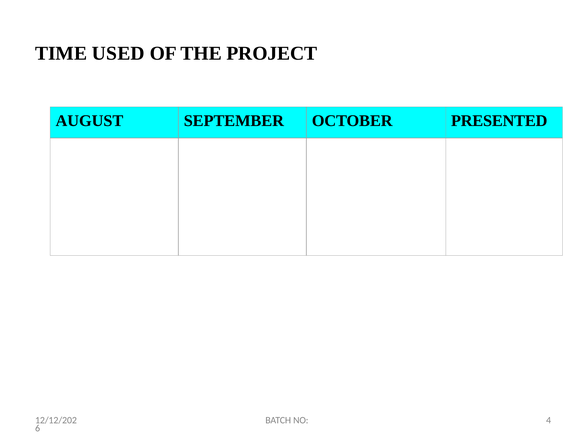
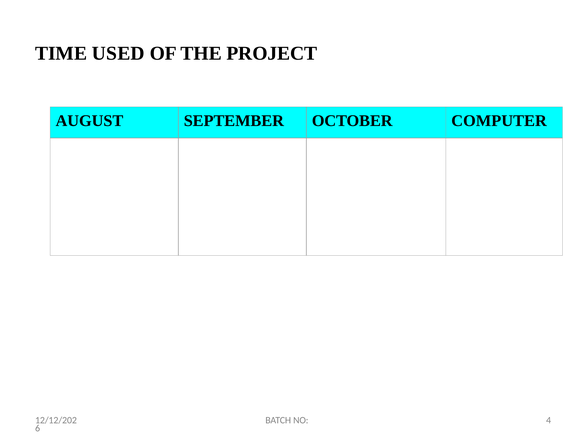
PRESENTED: PRESENTED -> COMPUTER (499, 121)
